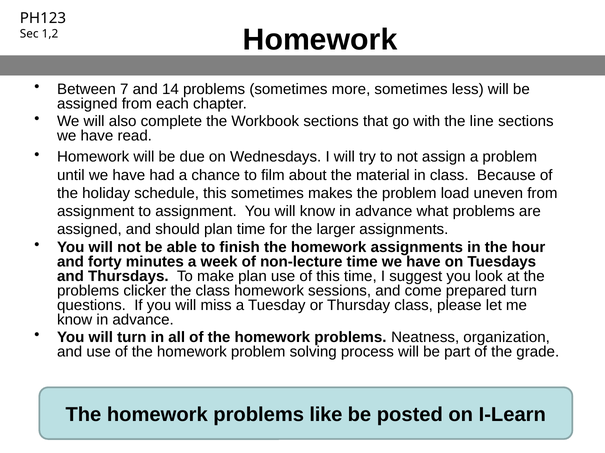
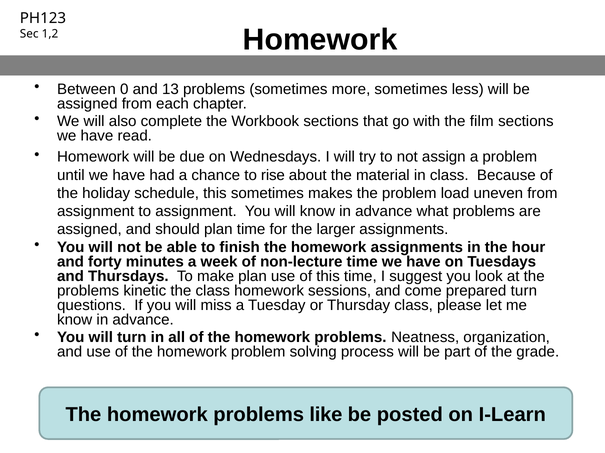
7: 7 -> 0 (124, 90)
14: 14 -> 13 (170, 90)
line: line -> film (482, 122)
film: film -> rise (273, 175)
clicker: clicker -> kinetic (145, 291)
